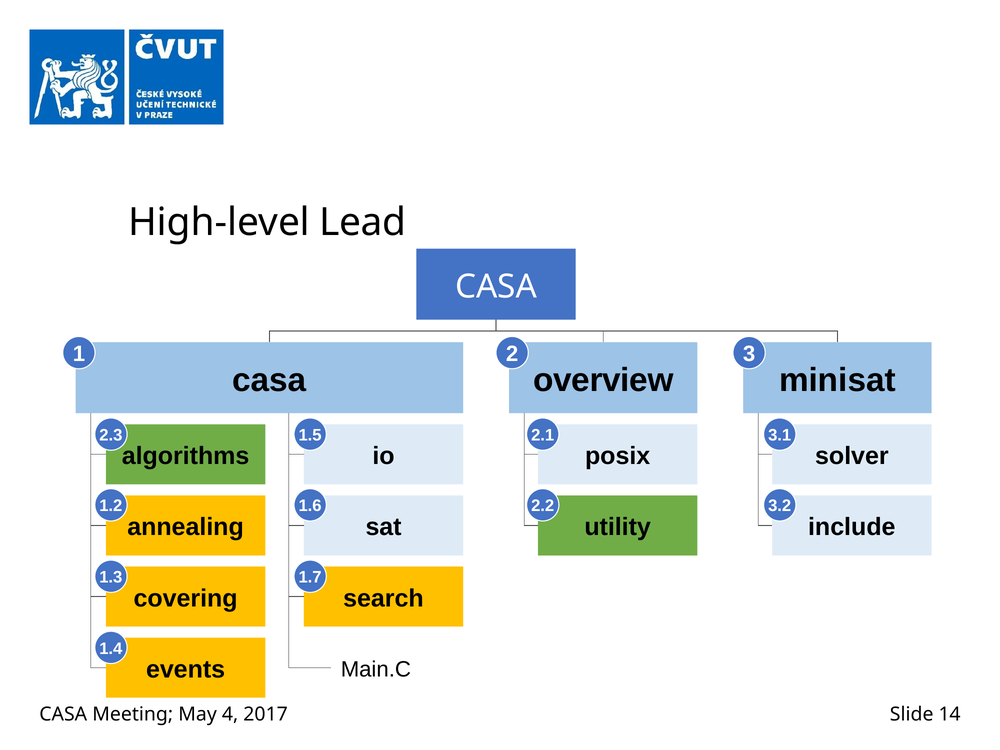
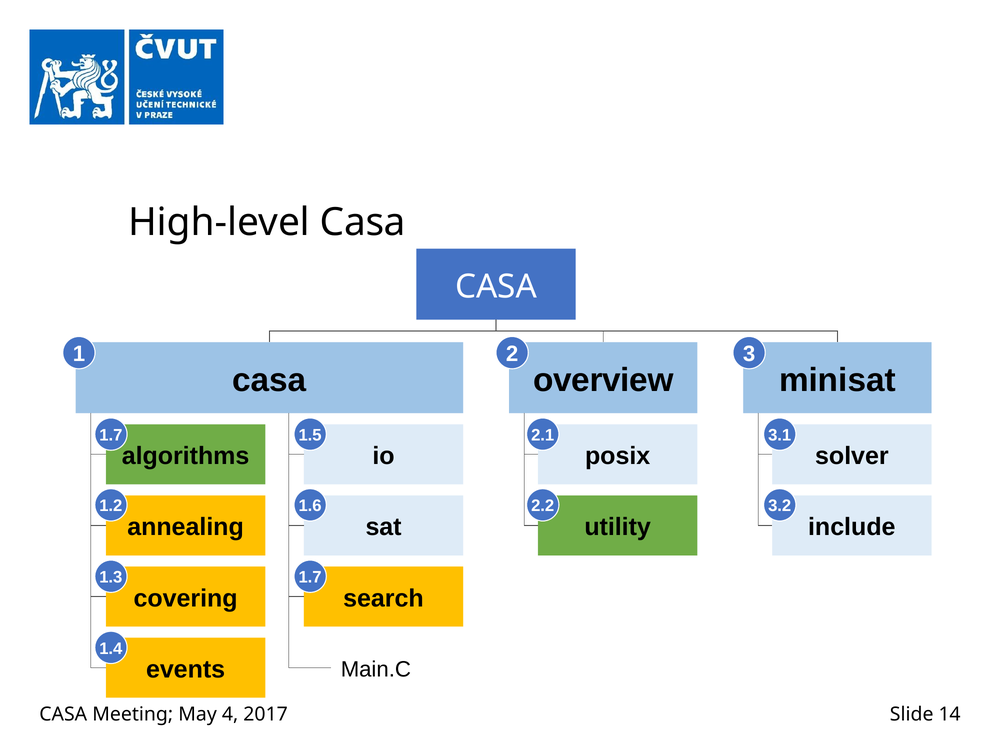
High-level Lead: Lead -> Casa (363, 223)
2.3: 2.3 -> 1.7 (111, 435)
